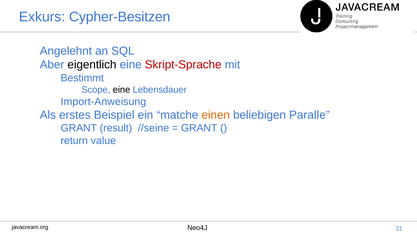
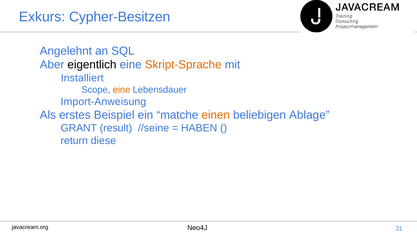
Skript-Sprache colour: red -> orange (183, 65)
Bestimmt: Bestimmt -> Installiert (82, 78)
eine colour: black -> orange (122, 90)
Paralle: Paralle -> Ablage (309, 115)
GRANT: GRANT -> HABEN (199, 128)
value: value -> diese (103, 140)
